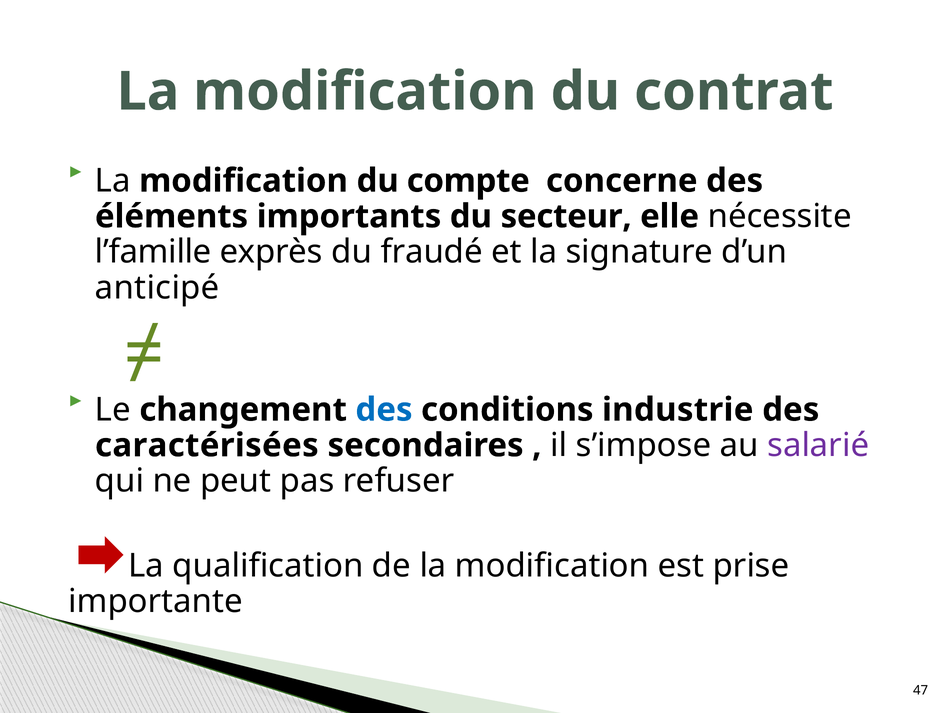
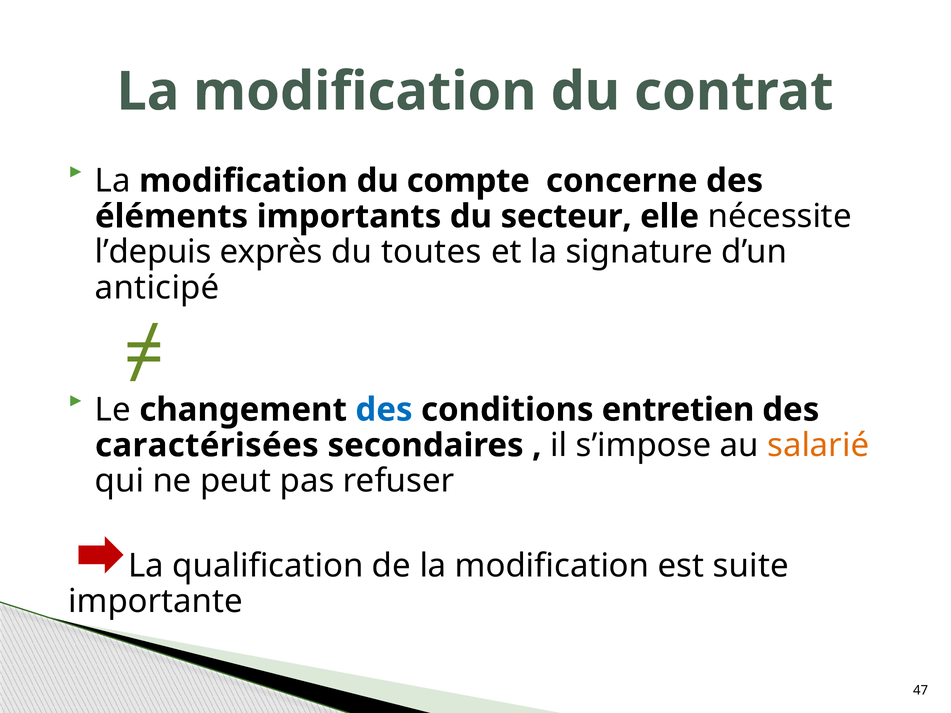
l’famille: l’famille -> l’depuis (153, 252)
fraudé: fraudé -> toutes (431, 252)
industrie: industrie -> entretien (678, 410)
salarié colour: purple -> orange (818, 446)
prise: prise -> suite (751, 566)
